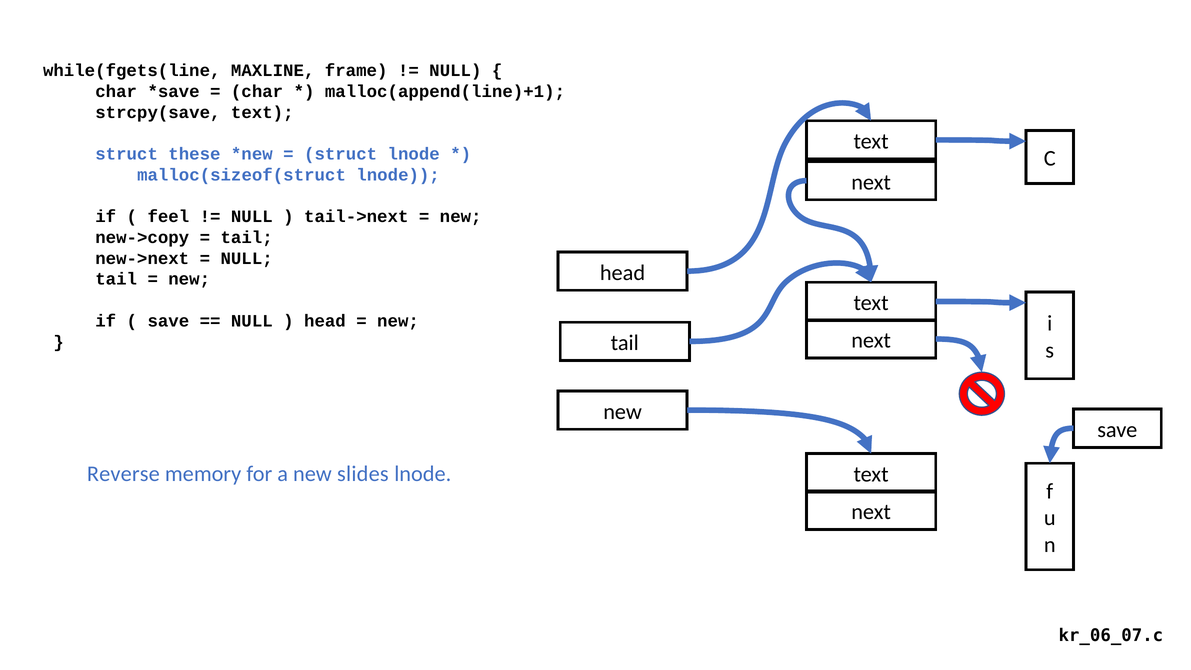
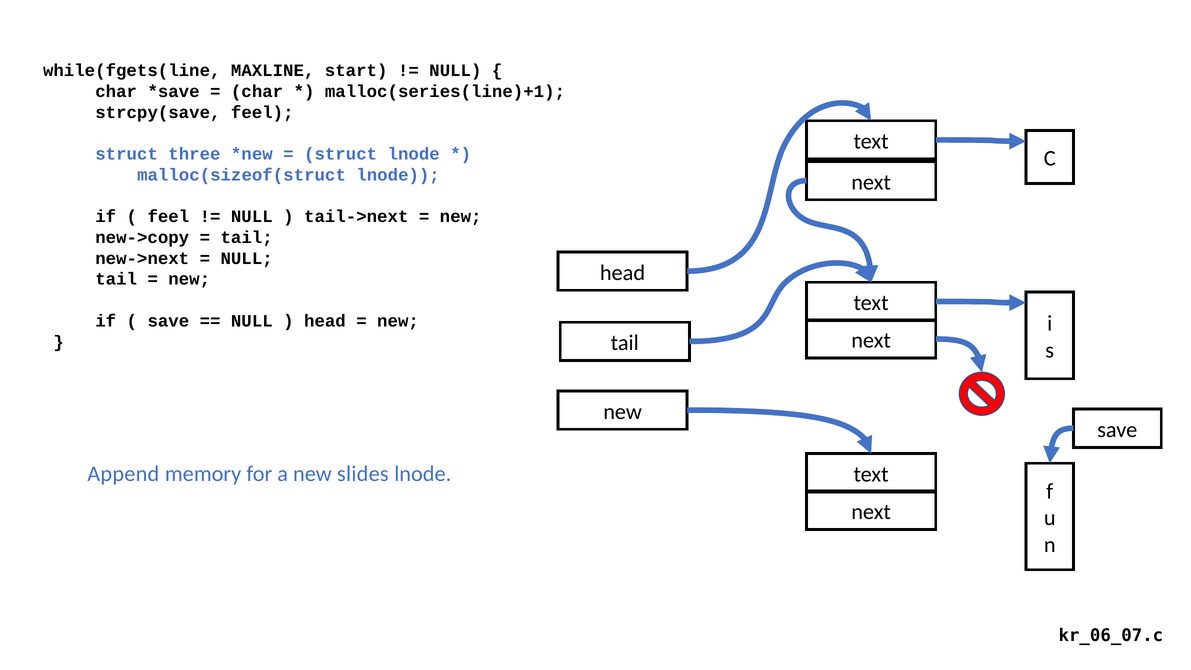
frame: frame -> start (356, 71)
malloc(append(line)+1: malloc(append(line)+1 -> malloc(series(line)+1 (445, 92)
strcpy(save text: text -> feel (262, 112)
these: these -> three (194, 154)
Reverse: Reverse -> Append (123, 474)
